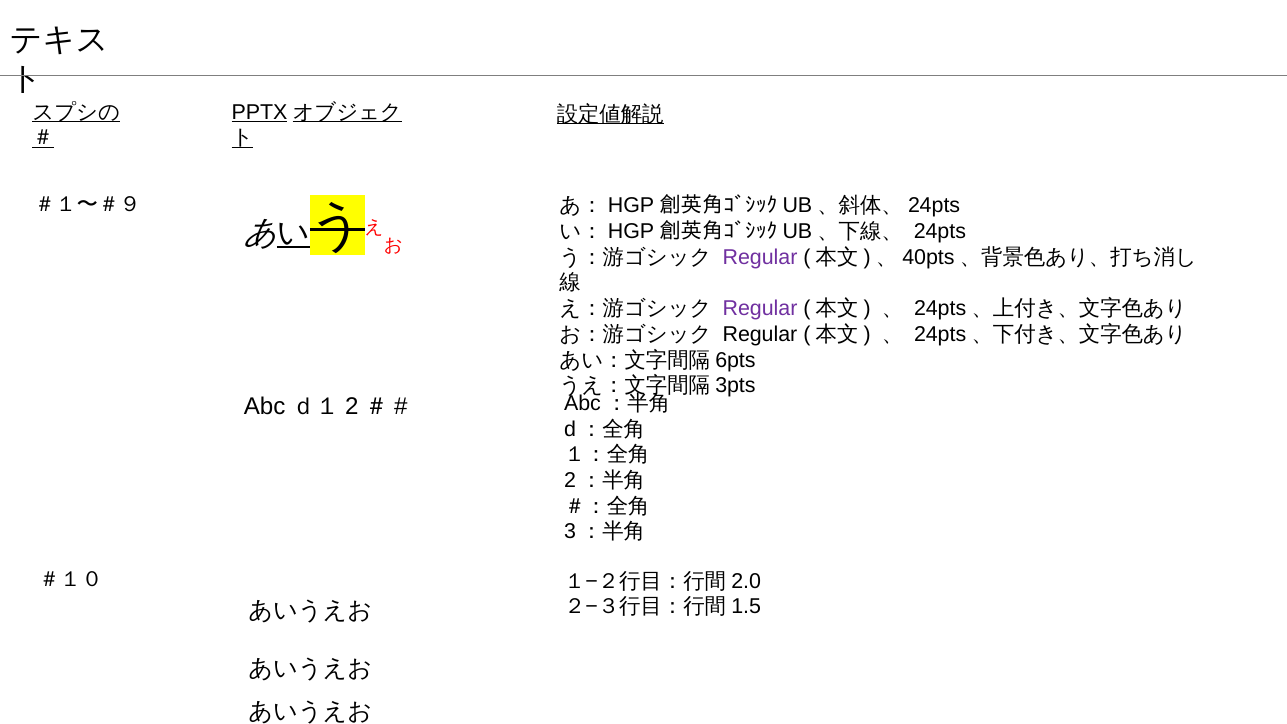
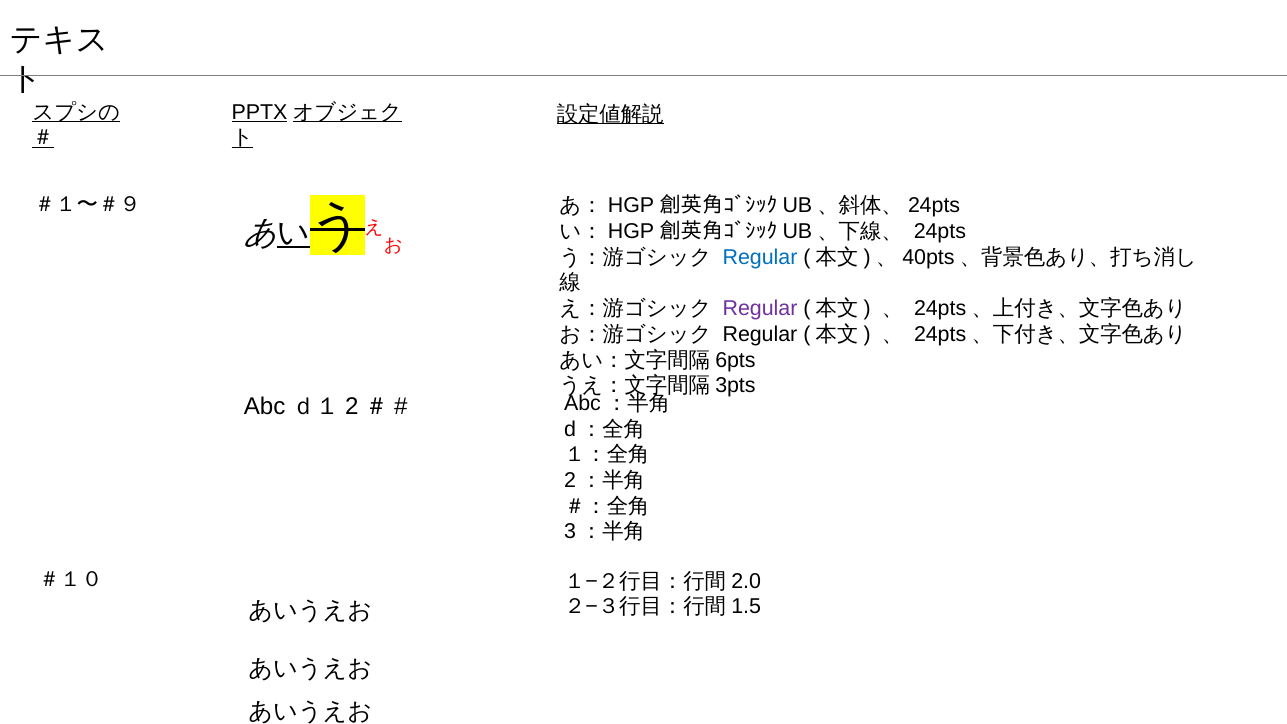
Regular colour: purple -> blue (760, 257)
